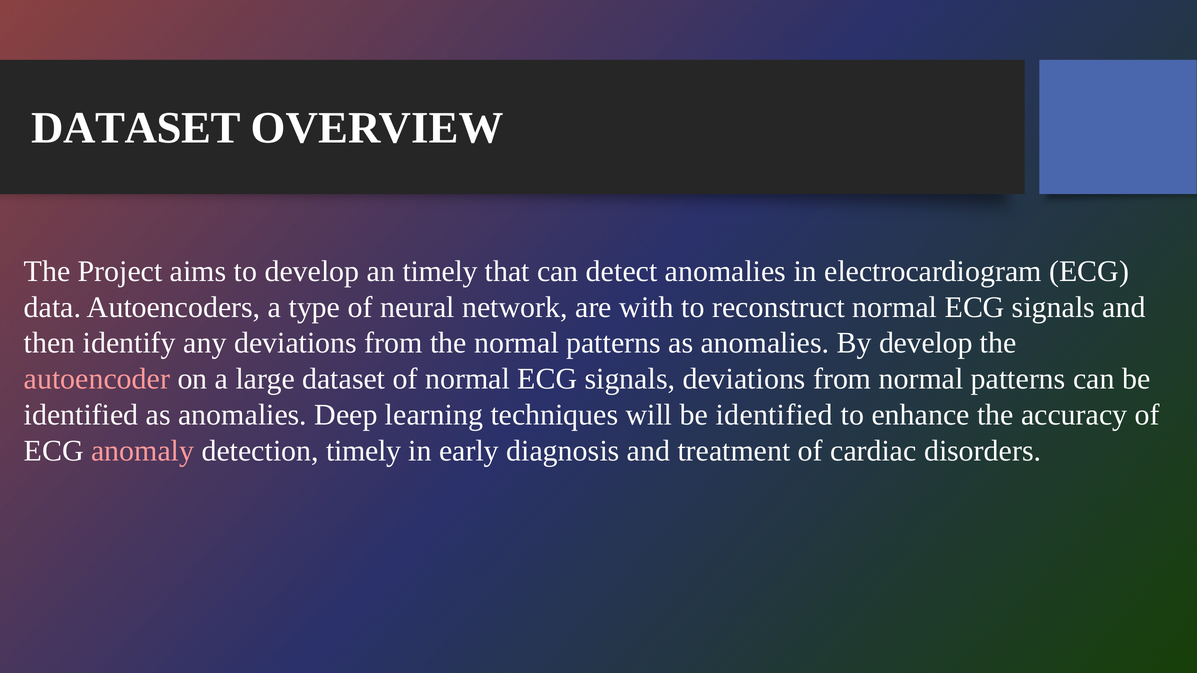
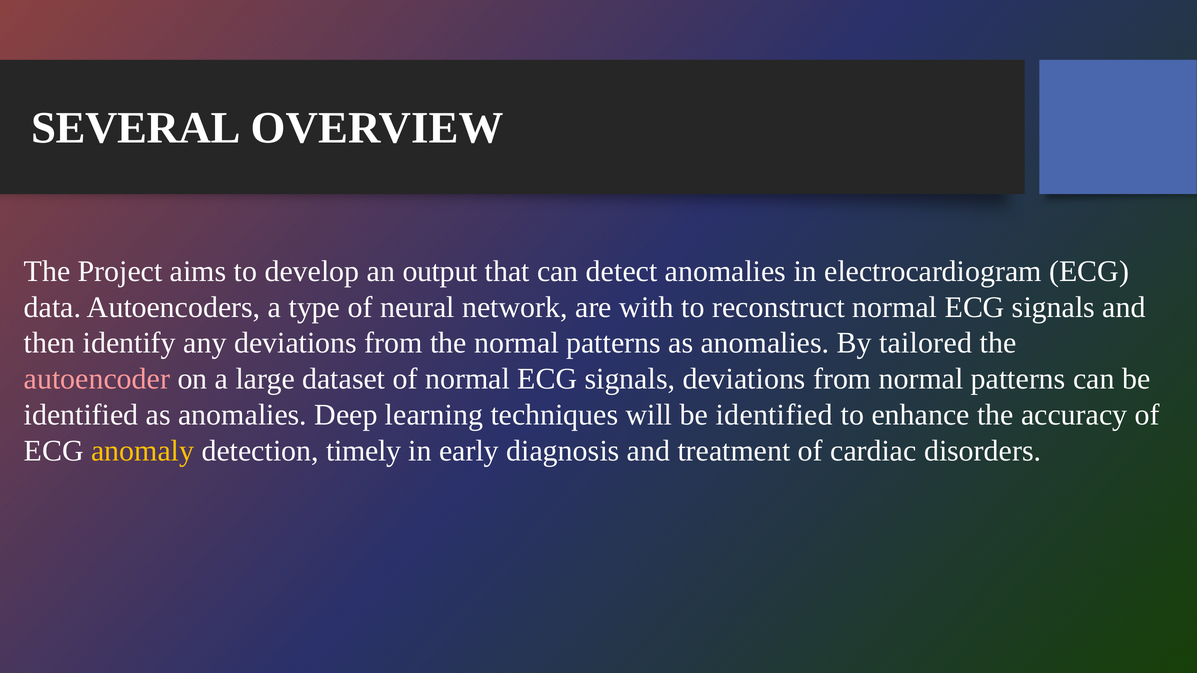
DATASET: DATASET -> SEVERAL (136, 128)
an timely: timely -> output (440, 271)
By develop: develop -> tailored (926, 343)
anomaly colour: pink -> yellow (143, 451)
